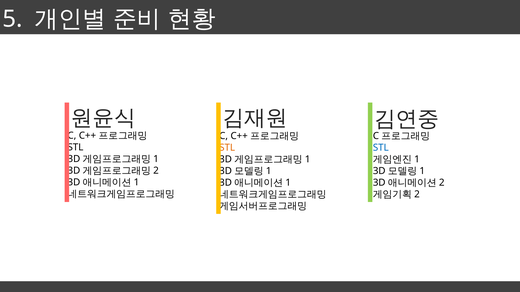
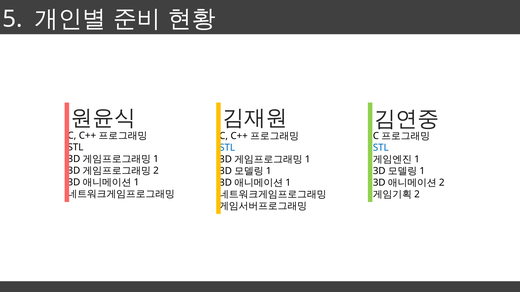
STL colour: orange -> blue (227, 148)
